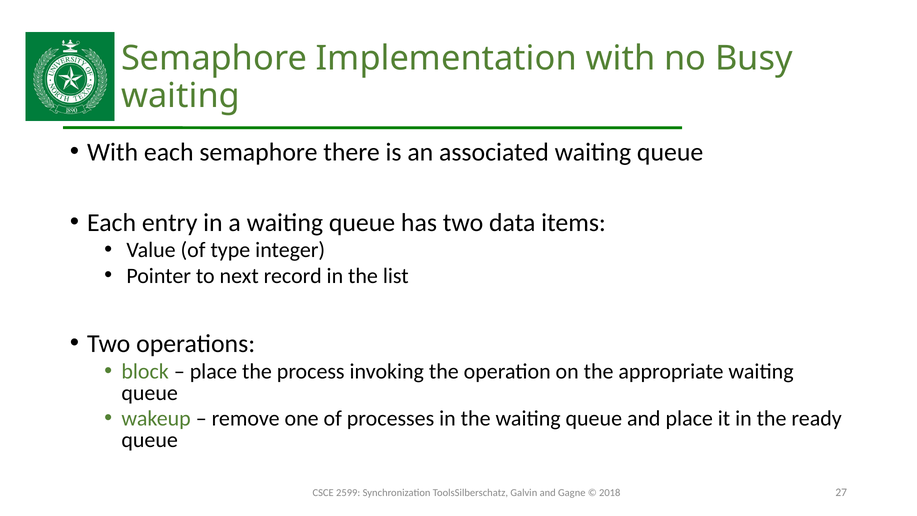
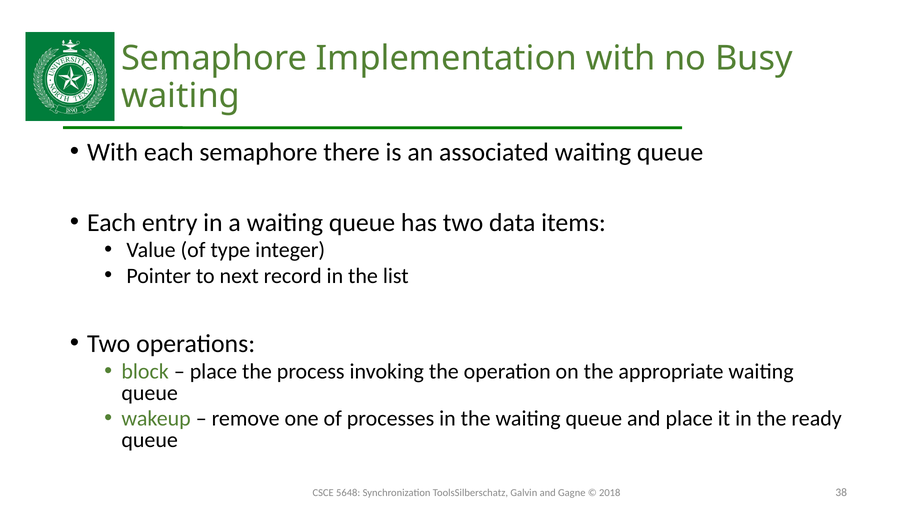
2599: 2599 -> 5648 (348, 492)
27: 27 -> 38 (841, 492)
